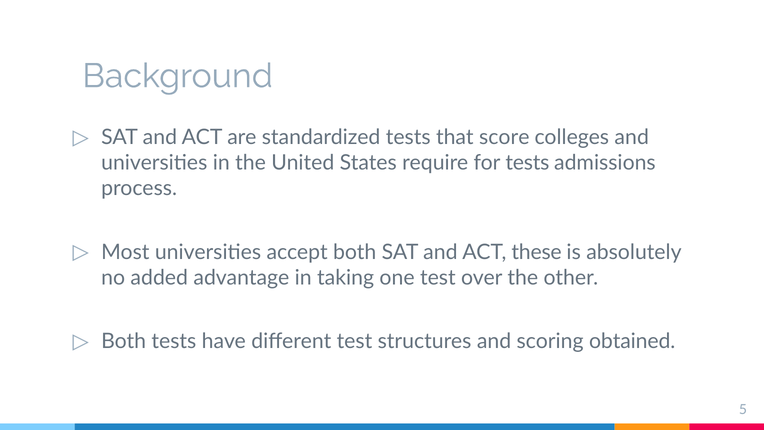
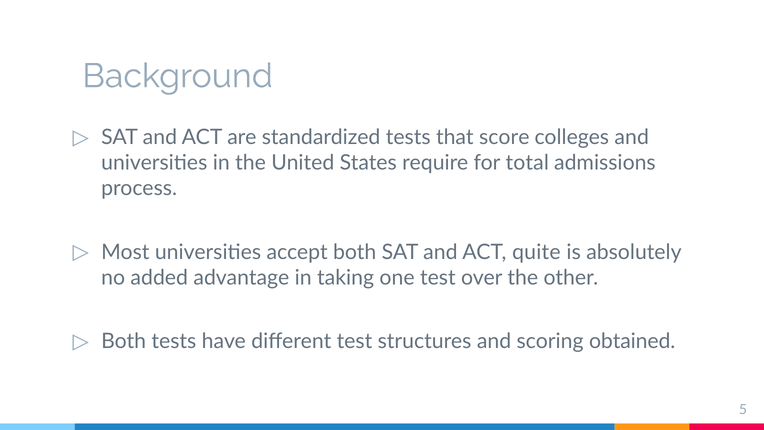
for tests: tests -> total (527, 163)
these: these -> quite (536, 252)
